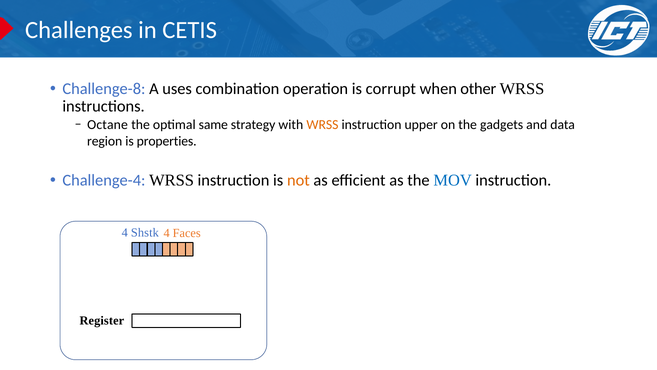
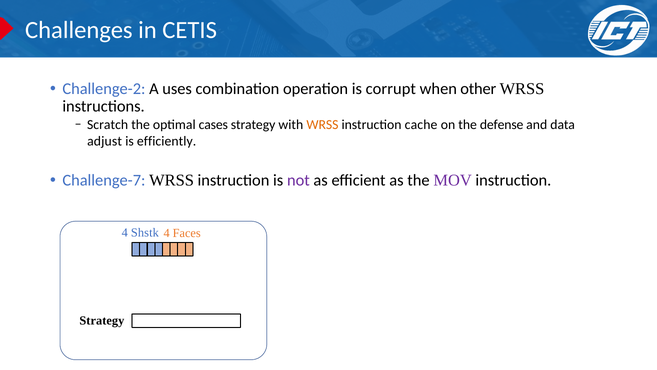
Challenge-8: Challenge-8 -> Challenge-2 (104, 89)
Octane: Octane -> Scratch (108, 125)
same: same -> cases (213, 125)
upper: upper -> cache (421, 125)
gadgets: gadgets -> defense (502, 125)
region: region -> adjust (105, 141)
properties: properties -> efficiently (167, 141)
Challenge-4: Challenge-4 -> Challenge-7 (104, 180)
not colour: orange -> purple (298, 180)
MOV colour: blue -> purple (453, 180)
Register: Register -> Strategy (102, 320)
